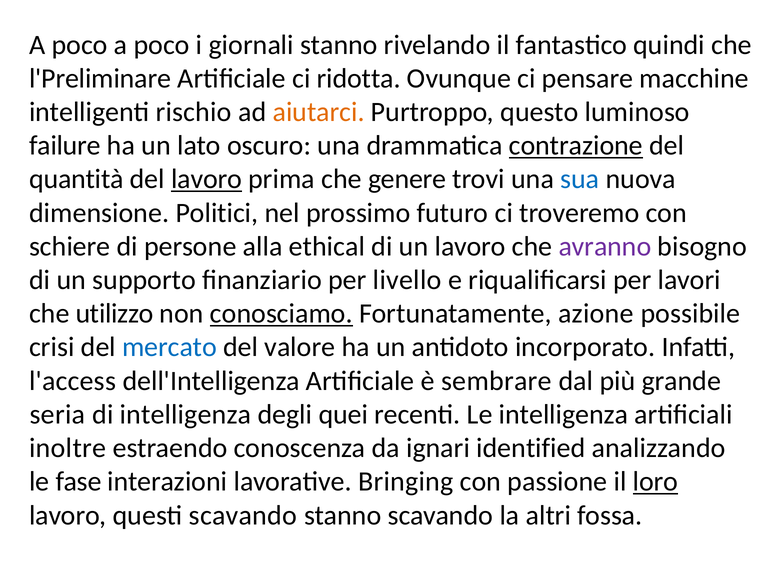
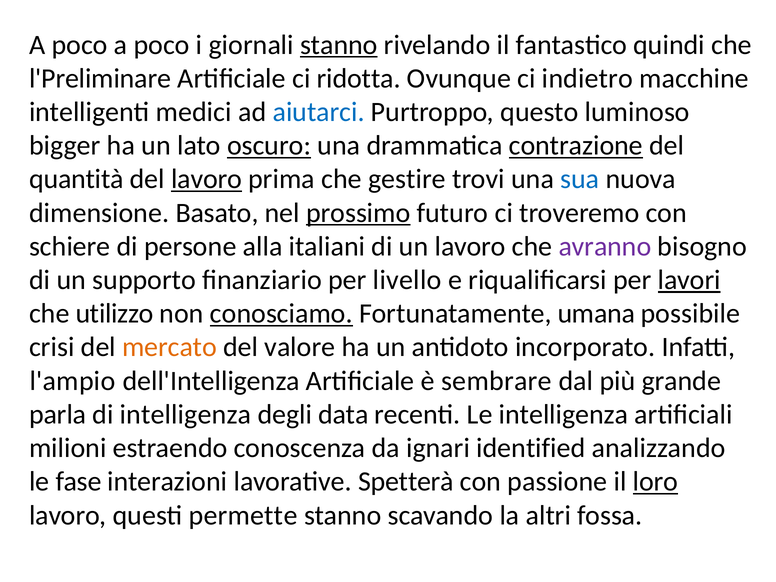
stanno underline: none -> present (339, 45)
pensare: pensare -> indietro (587, 78)
rischio: rischio -> medici (194, 112)
aiutarci colour: orange -> blue (319, 112)
failure: failure -> bigger (65, 146)
oscuro underline: none -> present (269, 146)
genere: genere -> gestire (407, 179)
Politici: Politici -> Basato (217, 213)
prossimo underline: none -> present (358, 213)
ethical: ethical -> italiani (327, 246)
lavori underline: none -> present (689, 280)
azione: azione -> umana (596, 314)
mercato colour: blue -> orange (170, 347)
l'access: l'access -> l'ampio (72, 381)
seria: seria -> parla (58, 414)
quei: quei -> data (343, 414)
inoltre: inoltre -> milioni (68, 448)
Bringing: Bringing -> Spetterà (406, 482)
questi scavando: scavando -> permette (243, 515)
